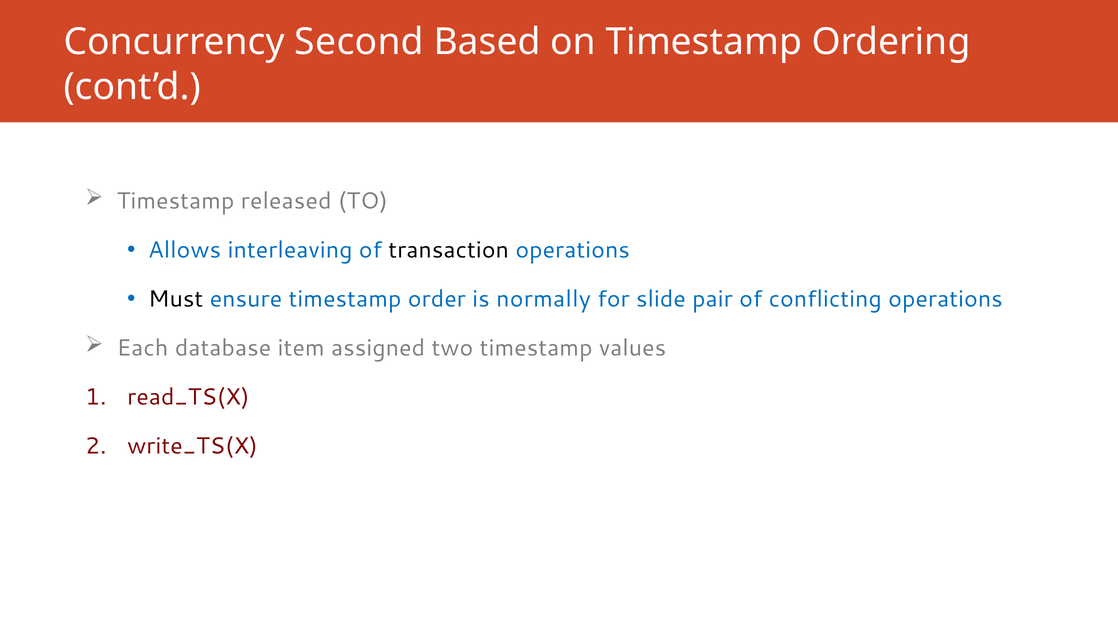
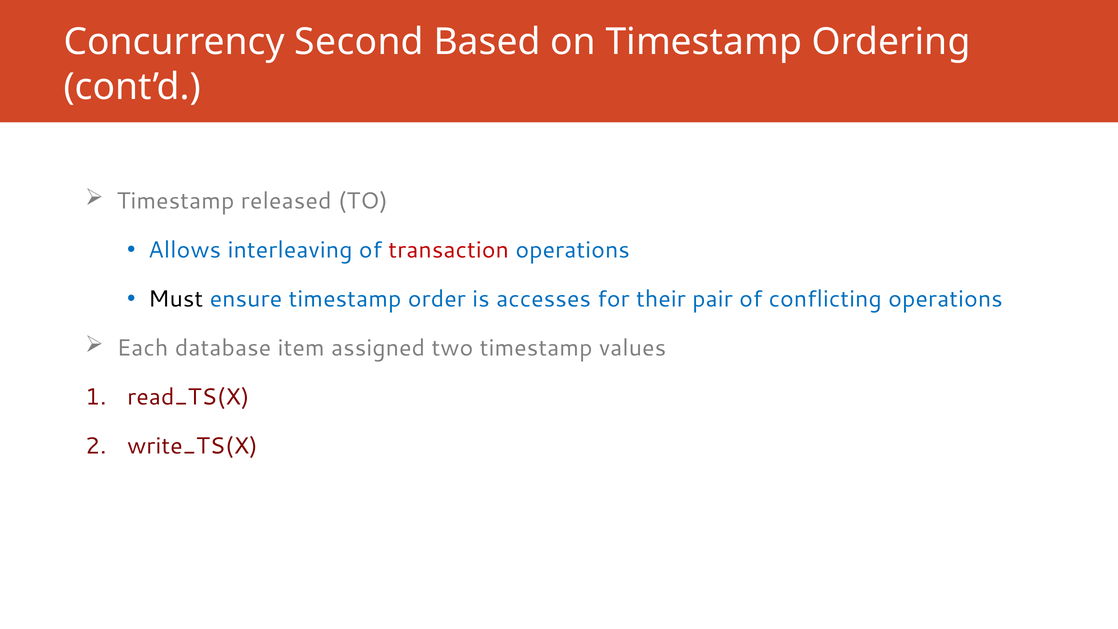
transaction colour: black -> red (449, 250)
normally: normally -> accesses (544, 299)
slide: slide -> their (661, 299)
